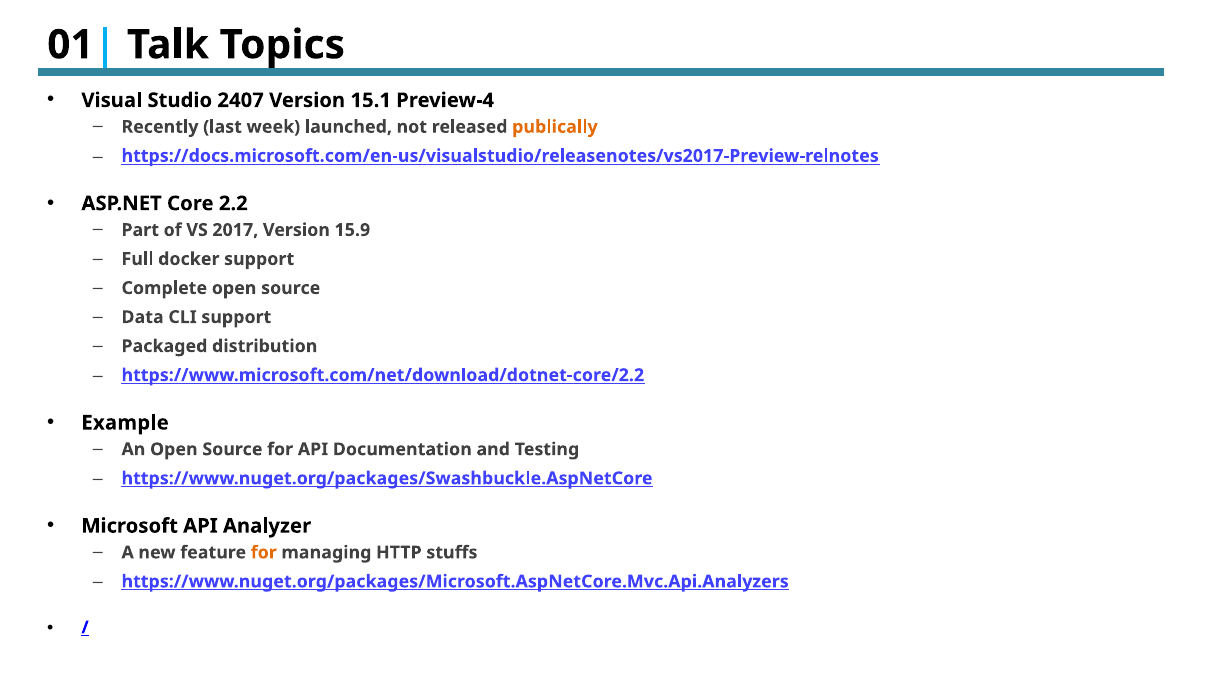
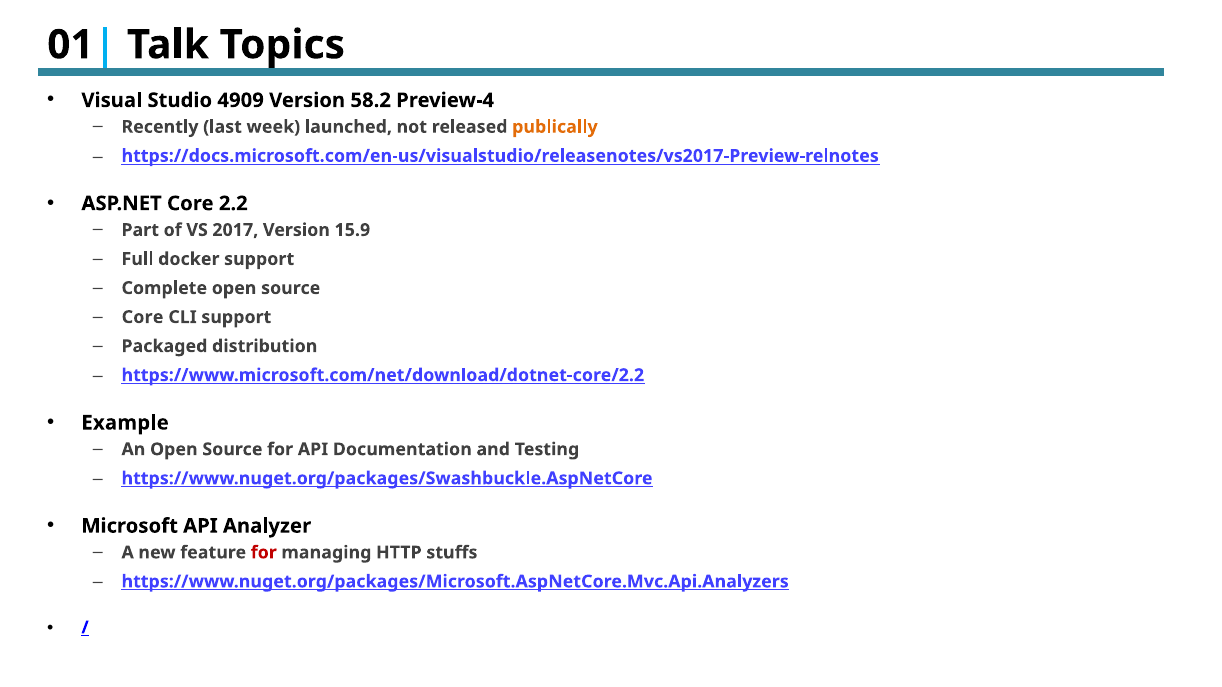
2407: 2407 -> 4909 (241, 100)
15.1: 15.1 -> 58.2 (371, 100)
Data: Data -> Core (143, 317)
for colour: orange -> red (264, 553)
